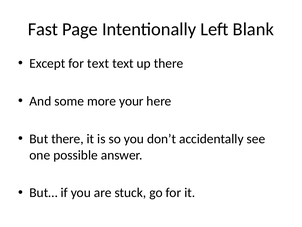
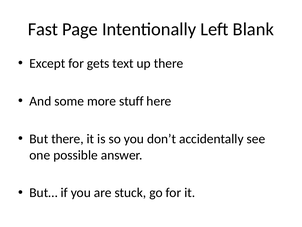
for text: text -> gets (98, 63)
your: your -> stuff (131, 101)
